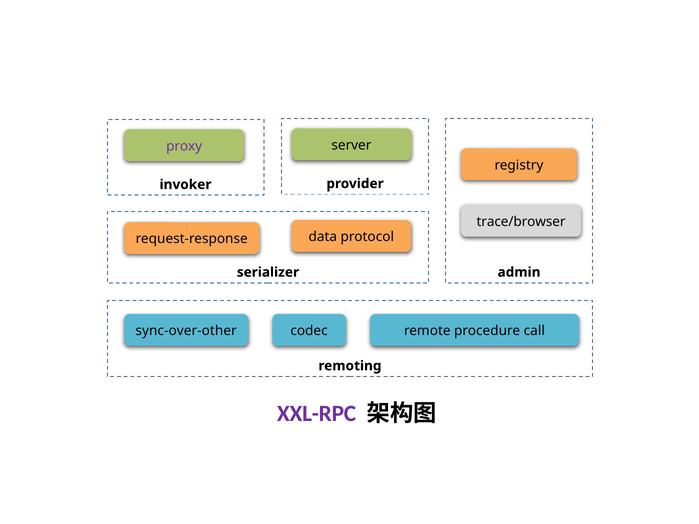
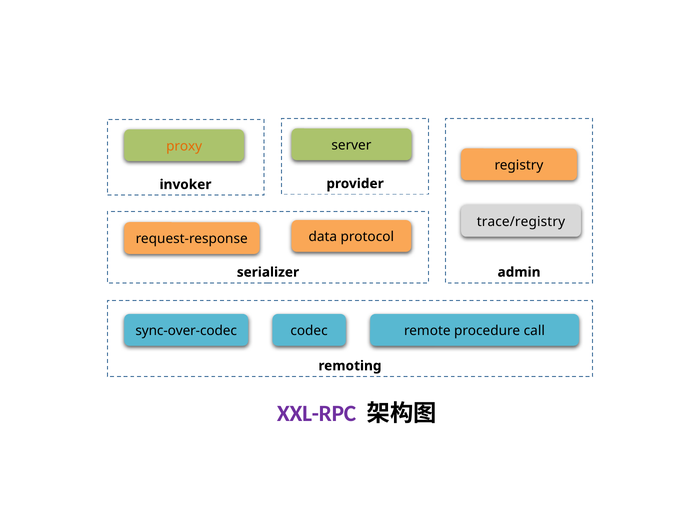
proxy colour: purple -> orange (184, 146)
trace/browser: trace/browser -> trace/registry (521, 222)
sync-over-other: sync-over-other -> sync-over-codec (186, 331)
